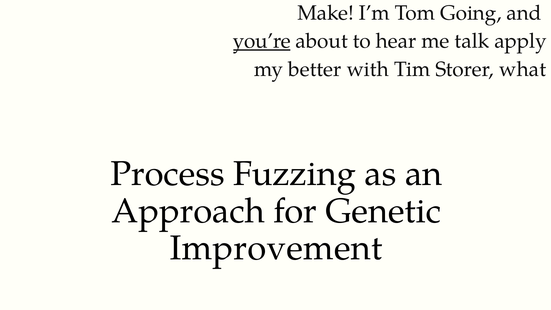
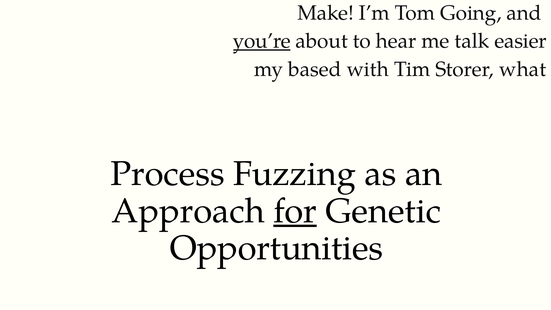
apply: apply -> easier (521, 41)
better: better -> based (315, 69)
for underline: none -> present (295, 211)
Improvement: Improvement -> Opportunities (276, 248)
